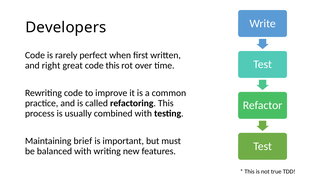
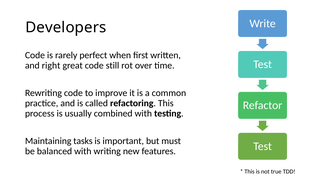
code this: this -> still (113, 66)
brief: brief -> tasks (83, 141)
